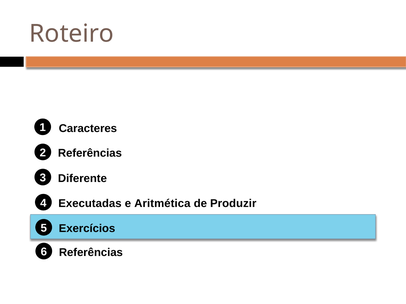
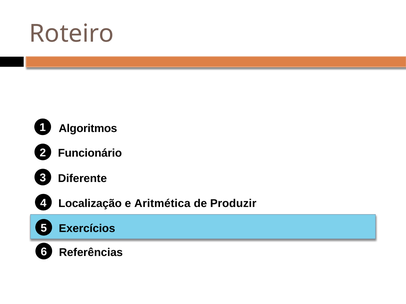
Caracteres: Caracteres -> Algoritmos (88, 128)
2 Referências: Referências -> Funcionário (90, 153)
Executadas: Executadas -> Localização (90, 204)
